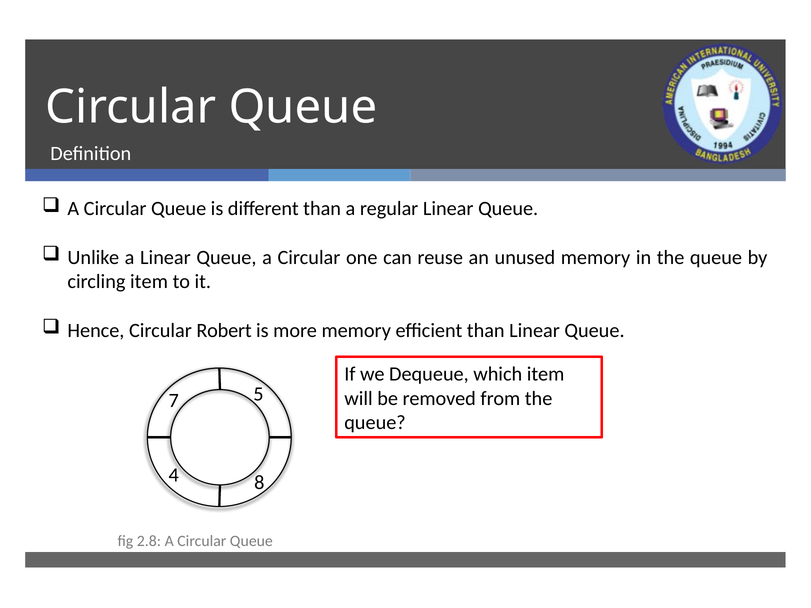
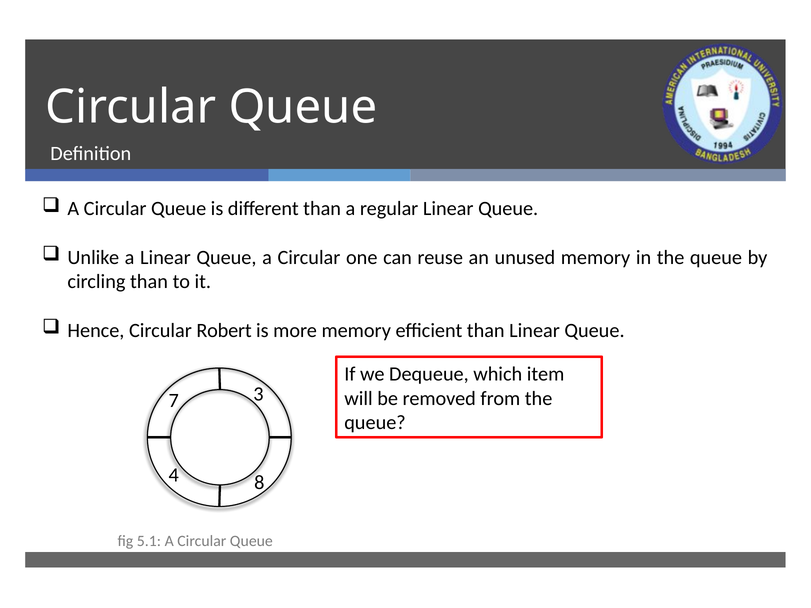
circling item: item -> than (149, 282)
5: 5 -> 3 (258, 394)
2.8: 2.8 -> 5.1 (149, 541)
